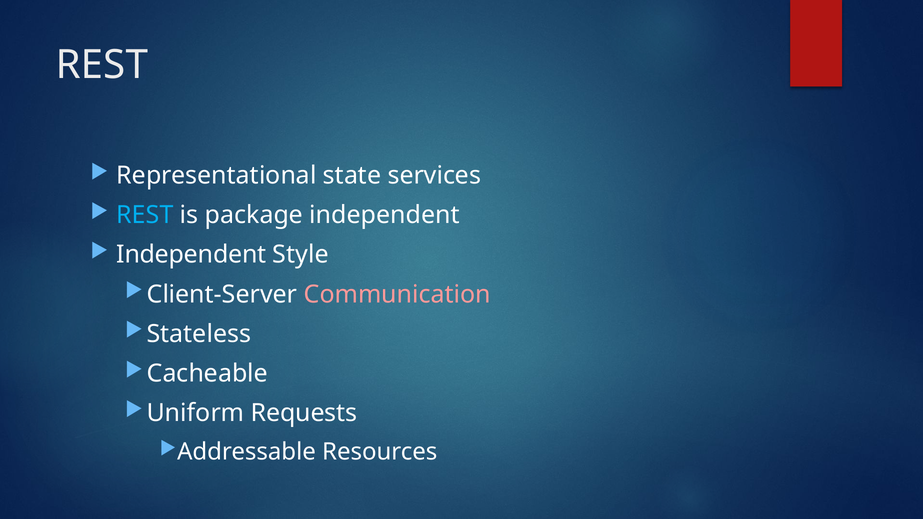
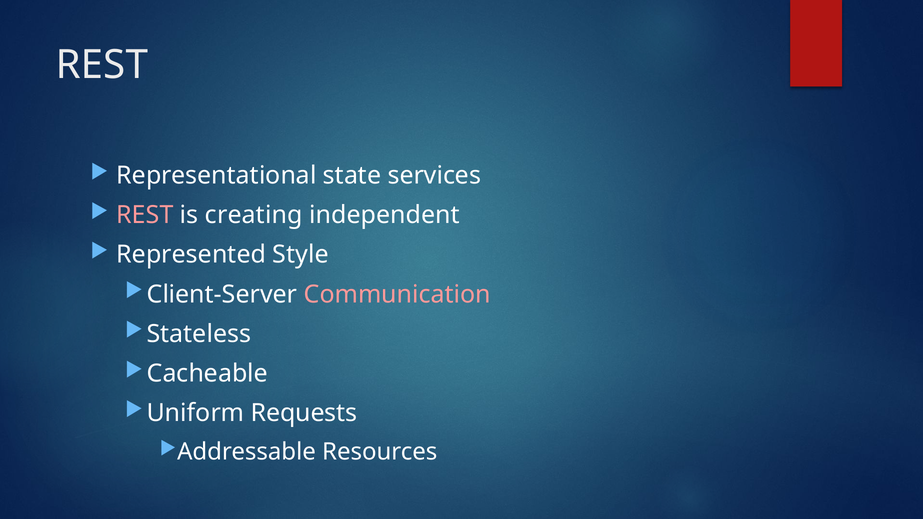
REST colour: light blue -> pink (145, 215)
package: package -> creating (254, 215)
Independent: Independent -> Represented (191, 255)
